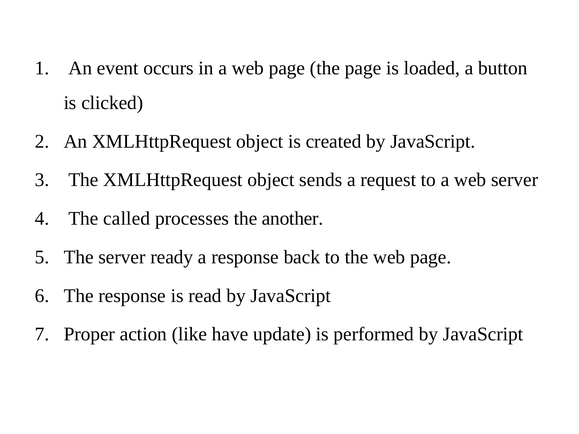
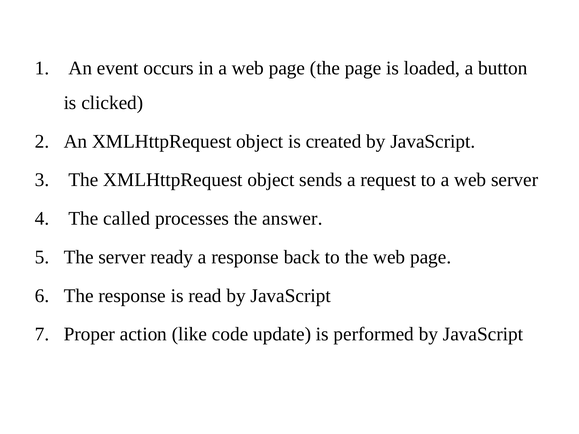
another: another -> answer (292, 219)
have: have -> code (230, 334)
